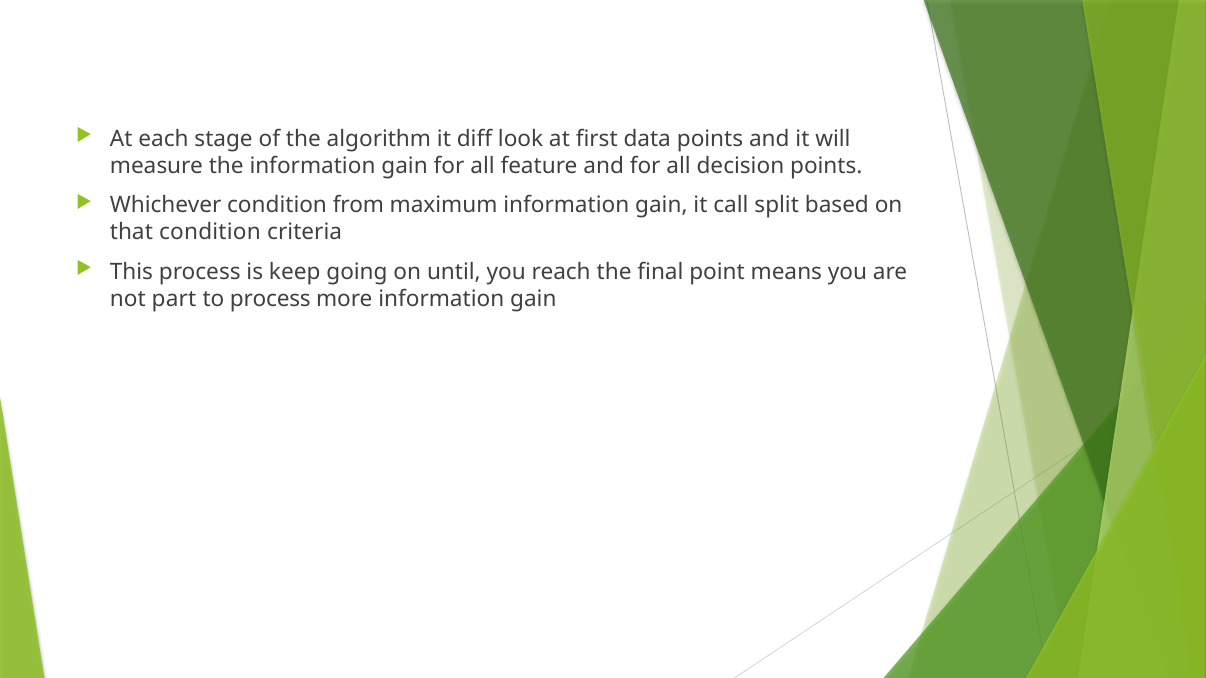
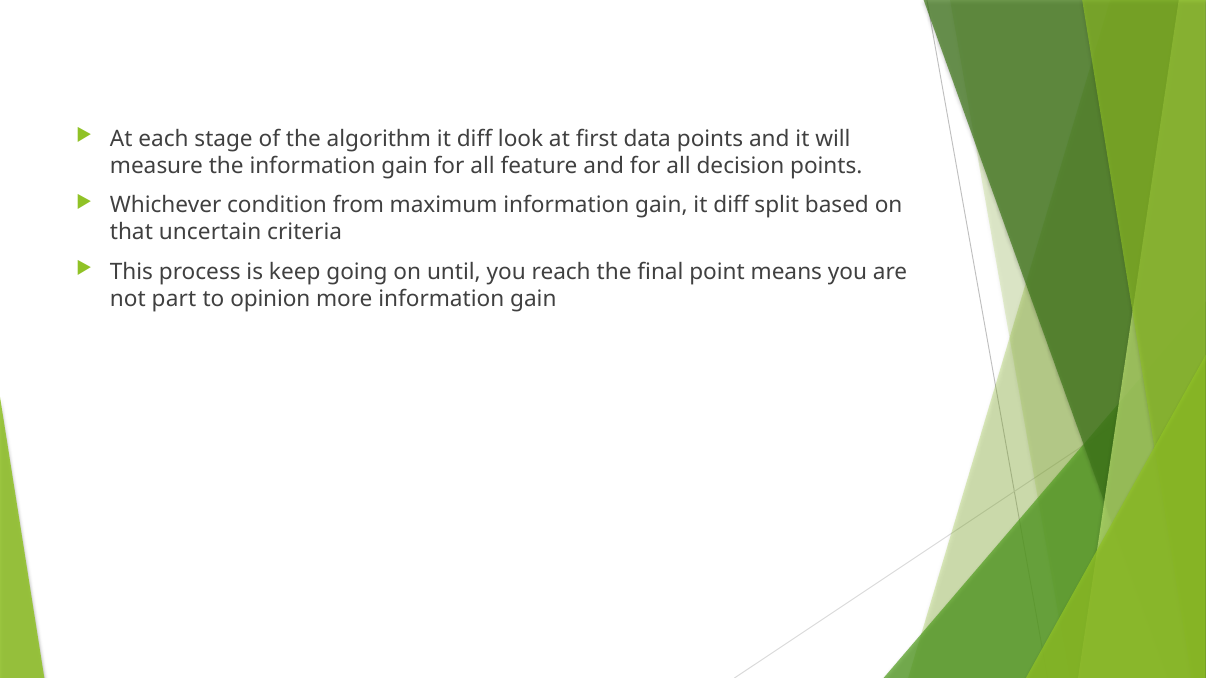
gain it call: call -> diff (731, 206)
that condition: condition -> uncertain (210, 233)
to process: process -> opinion (270, 299)
